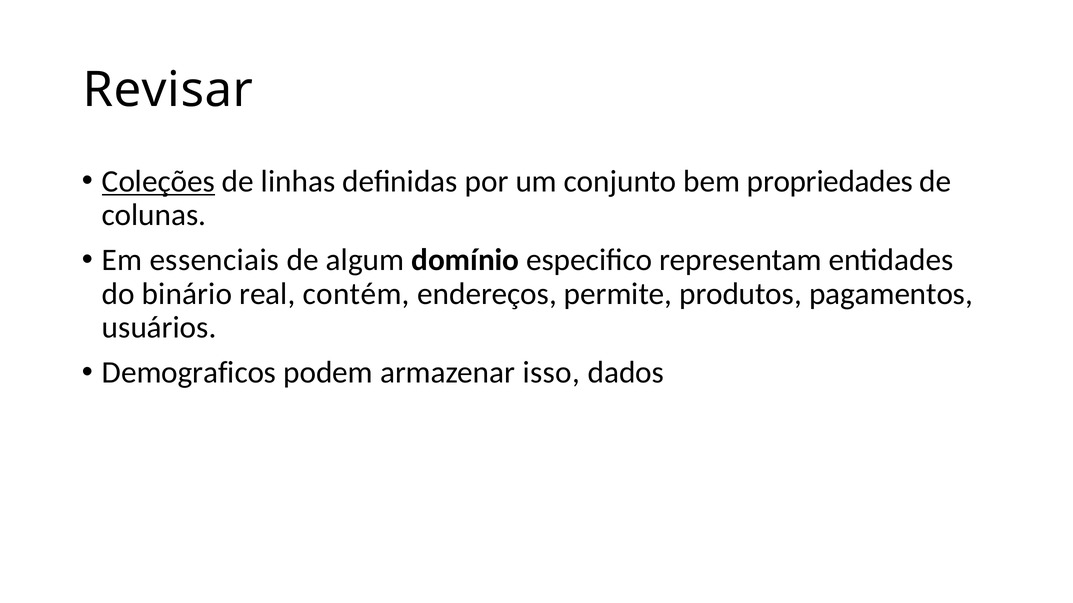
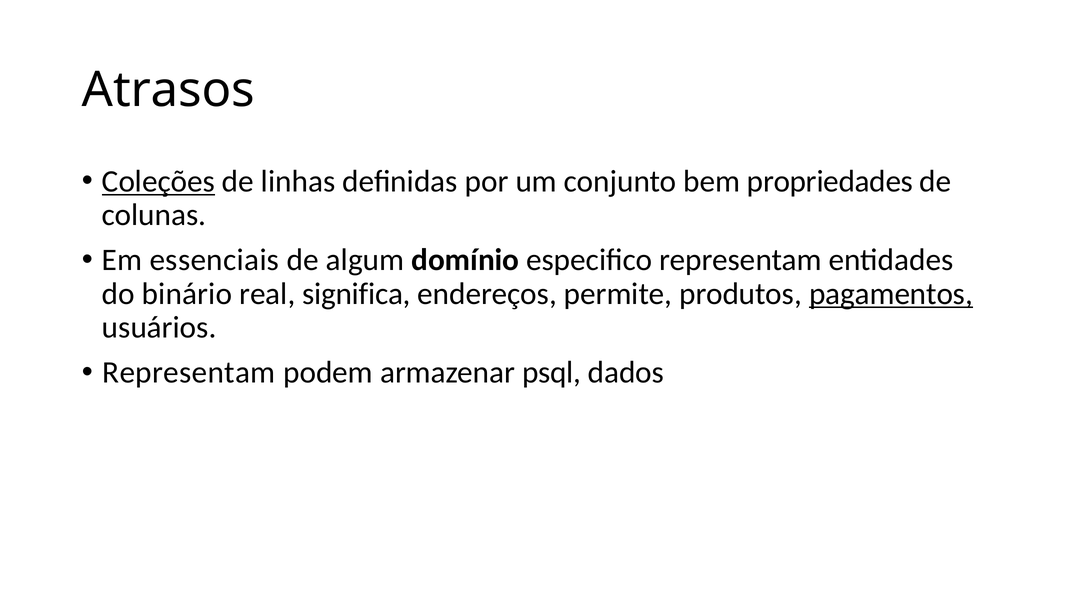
Revisar: Revisar -> Atrasos (168, 90)
contém: contém -> significa (357, 294)
pagamentos underline: none -> present (891, 294)
Demograficos: Demograficos -> Representam (189, 373)
isso: isso -> psql (552, 373)
